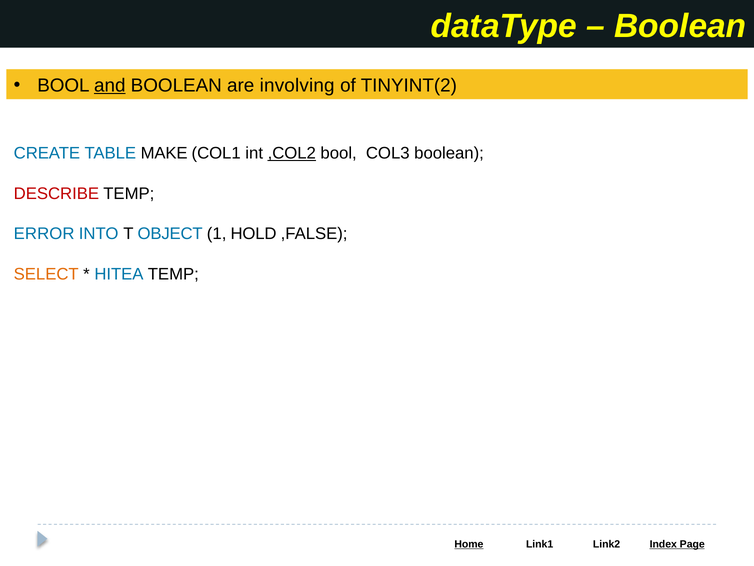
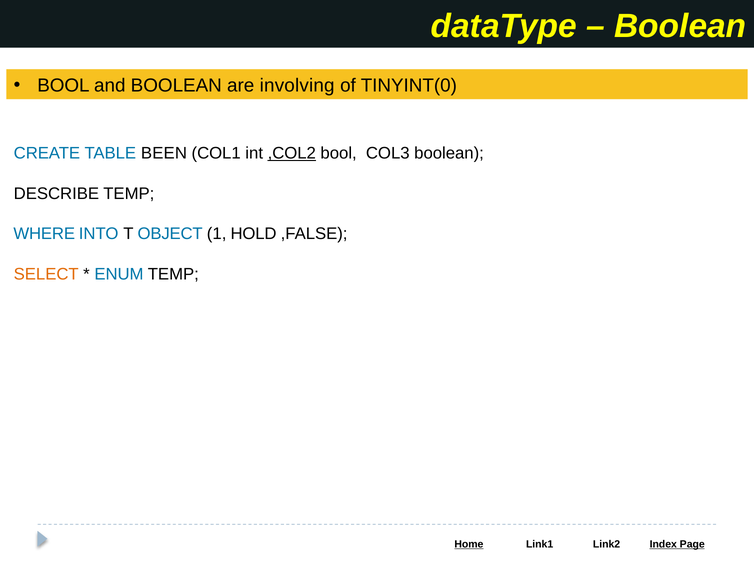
and underline: present -> none (110, 85)
TINYINT(2: TINYINT(2 -> TINYINT(0 (409, 85)
MAKE: MAKE -> BEEN (164, 153)
DESCRIBE colour: red -> black (56, 193)
ERROR: ERROR -> WHERE (44, 234)
HITEA: HITEA -> ENUM (119, 274)
